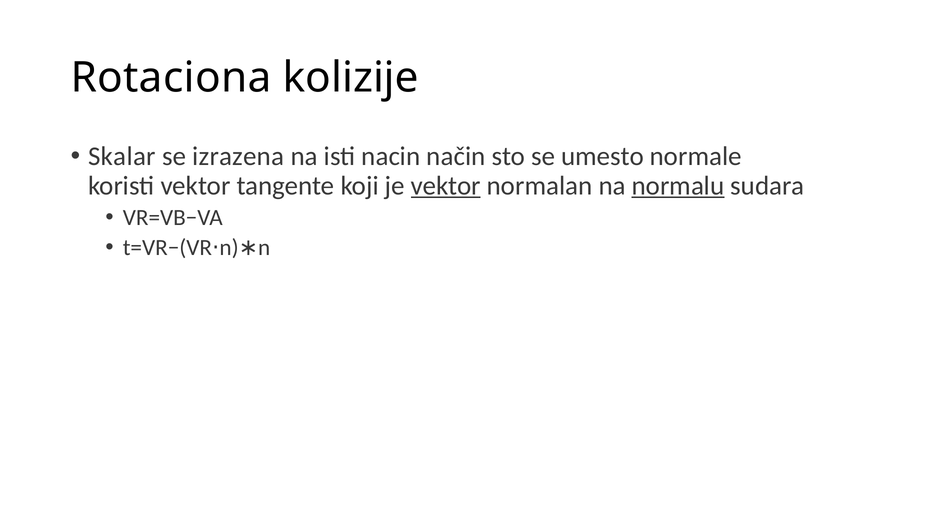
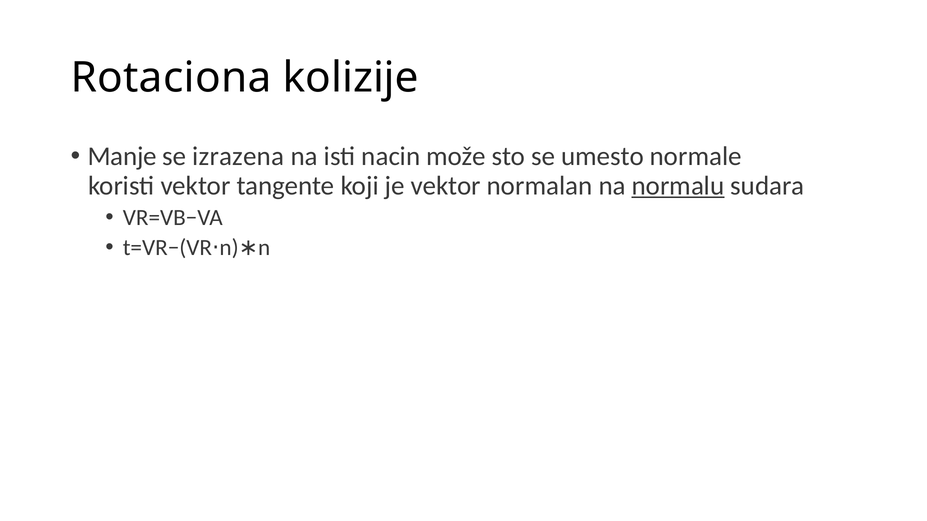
Skalar: Skalar -> Manje (122, 157)
način: način -> može (456, 157)
vektor underline: present -> none (446, 186)
